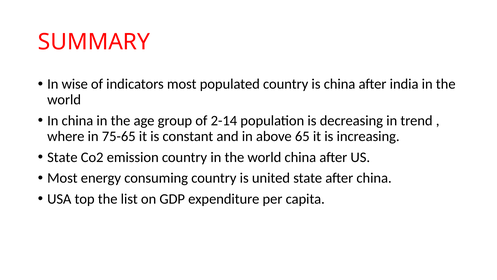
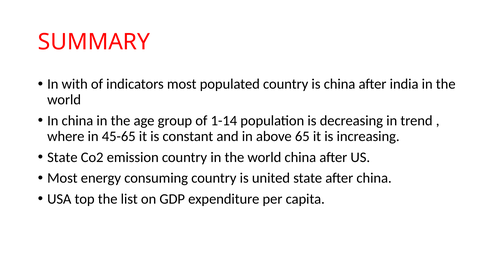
wise: wise -> with (75, 84)
2-14: 2-14 -> 1-14 (224, 121)
75-65: 75-65 -> 45-65 (119, 136)
